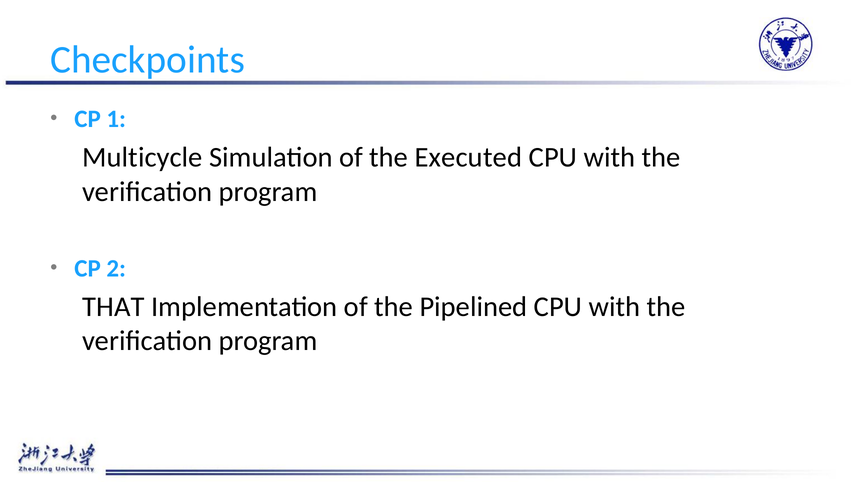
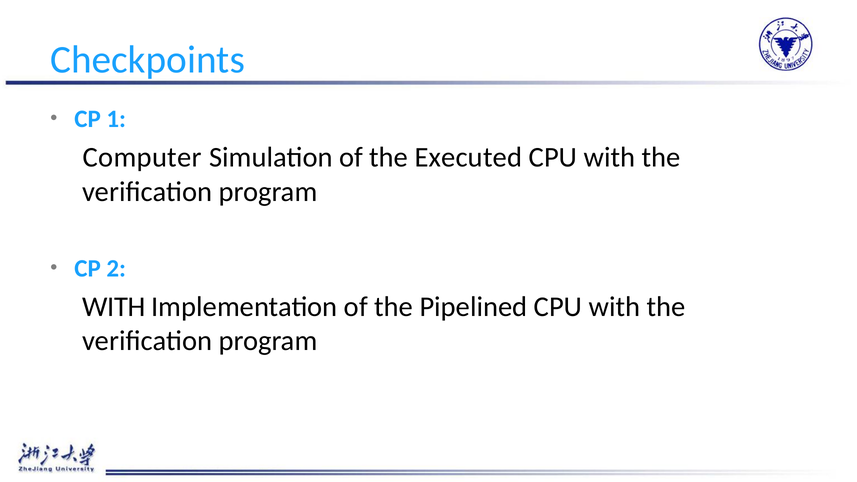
Multicycle: Multicycle -> Computer (142, 157)
THAT: THAT -> WITH (114, 307)
